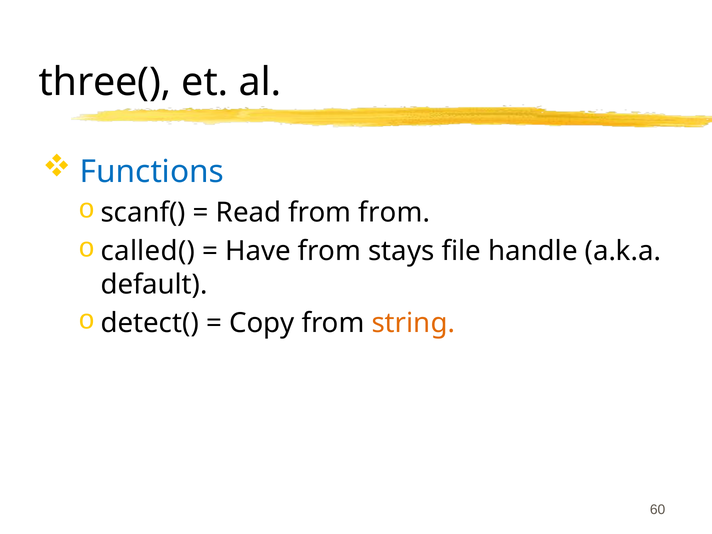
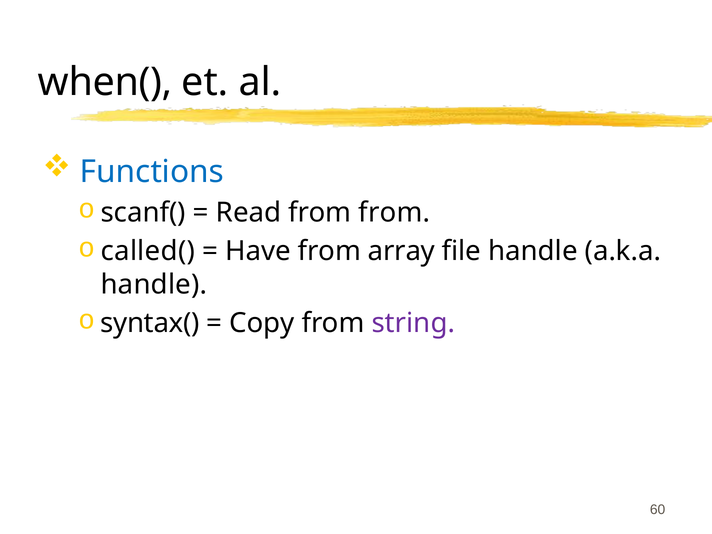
three(: three( -> when( (105, 82)
stays: stays -> array (401, 251)
default: default -> handle (154, 285)
detect(: detect( -> syntax( (150, 323)
string colour: orange -> purple (413, 323)
